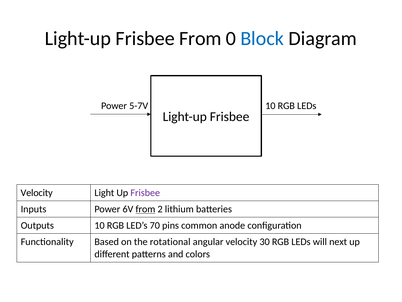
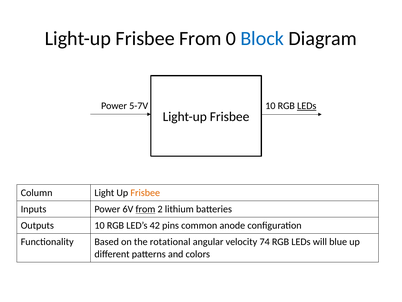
LEDs underline: none -> present (307, 106)
Velocity: Velocity -> Column (37, 193)
Frisbee colour: purple -> orange (145, 193)
70: 70 -> 42 (155, 225)
30: 30 -> 74 (265, 241)
next: next -> blue (338, 241)
